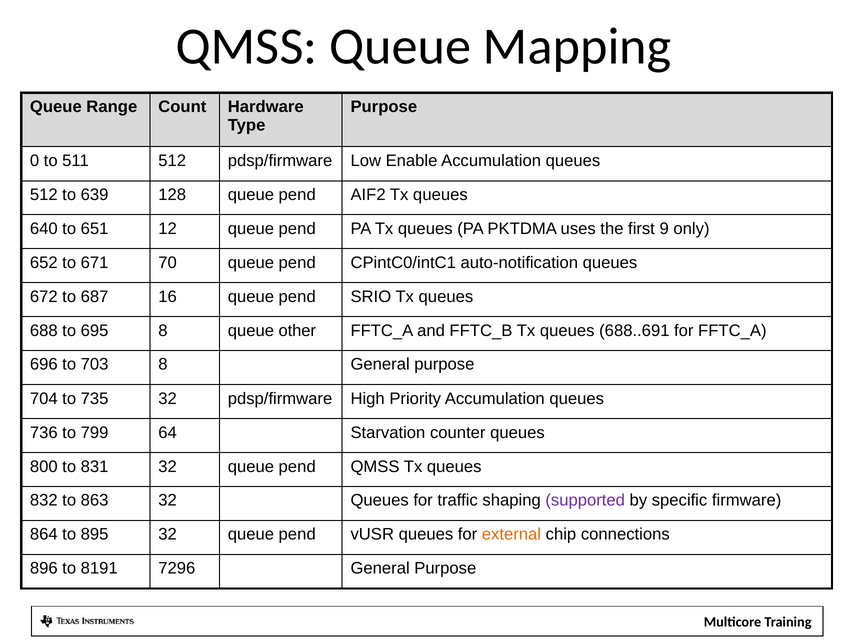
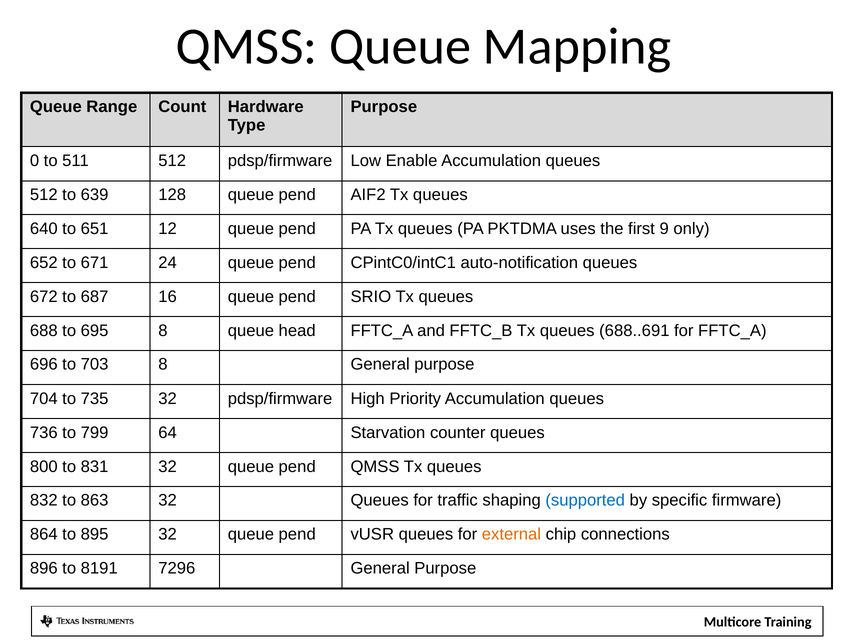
70: 70 -> 24 (168, 262)
other: other -> head (297, 330)
supported colour: purple -> blue (585, 500)
